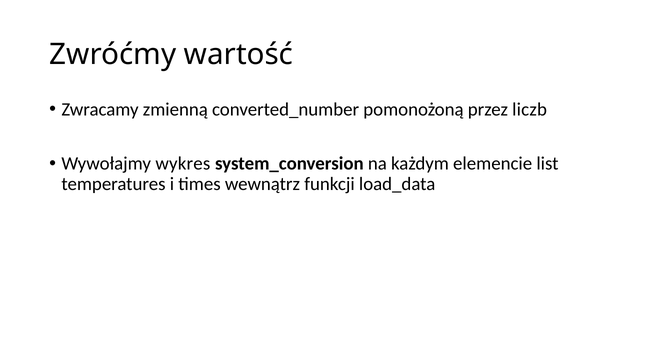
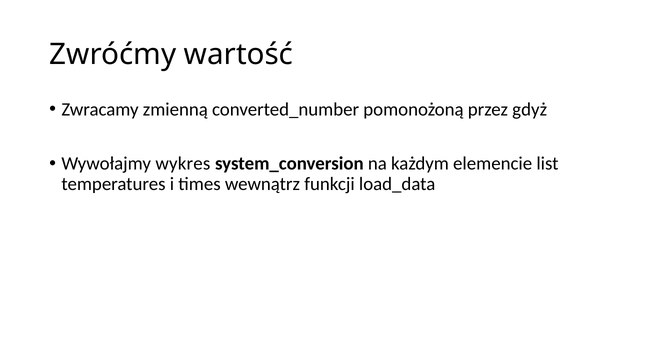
liczb: liczb -> gdyż (530, 109)
